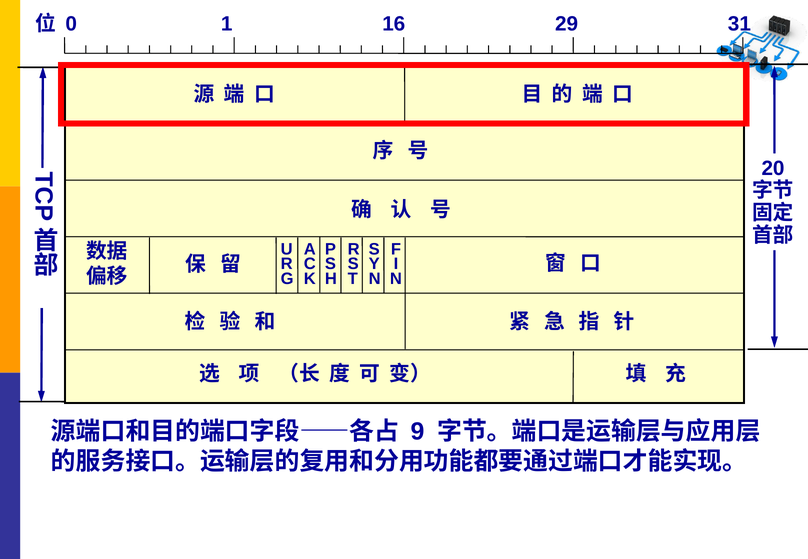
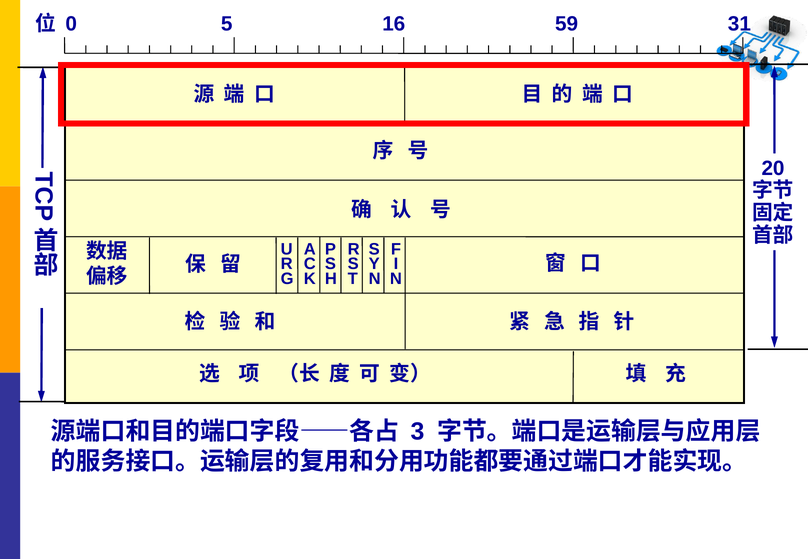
1: 1 -> 5 (227, 24)
29: 29 -> 59 (567, 24)
9: 9 -> 3 (417, 432)
